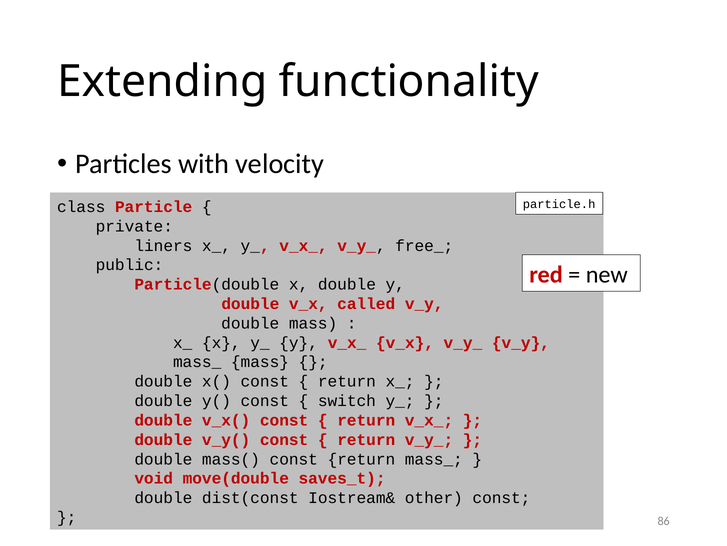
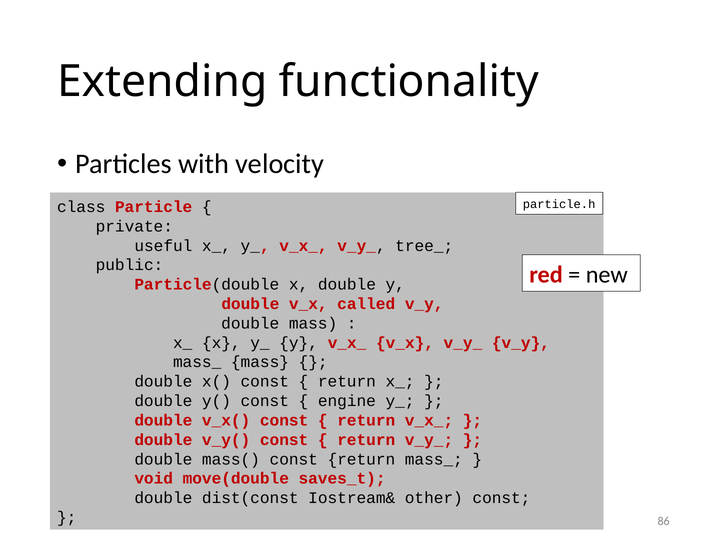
liners: liners -> useful (163, 245)
free_: free_ -> tree_ (424, 245)
switch: switch -> engine (347, 400)
